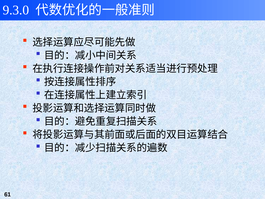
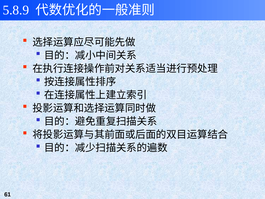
9.3.0: 9.3.0 -> 5.8.9 (16, 10)
